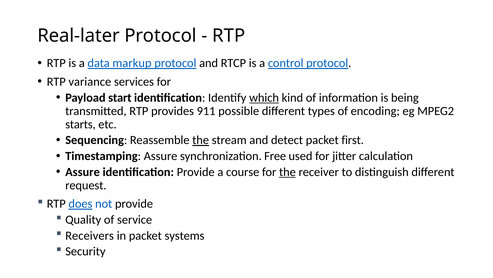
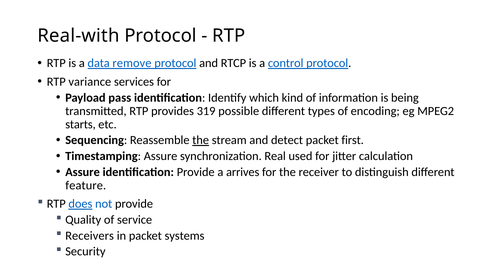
Real-later: Real-later -> Real-with (79, 35)
markup: markup -> remove (132, 63)
start: start -> pass (120, 97)
which underline: present -> none (264, 97)
911: 911 -> 319 (206, 111)
Free: Free -> Real (275, 156)
course: course -> arrives (243, 172)
the underline: present -> none (287, 172)
request: request -> feature (86, 185)
